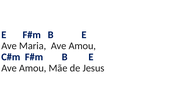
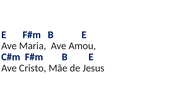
Amou: Amou -> Cristo (33, 68)
